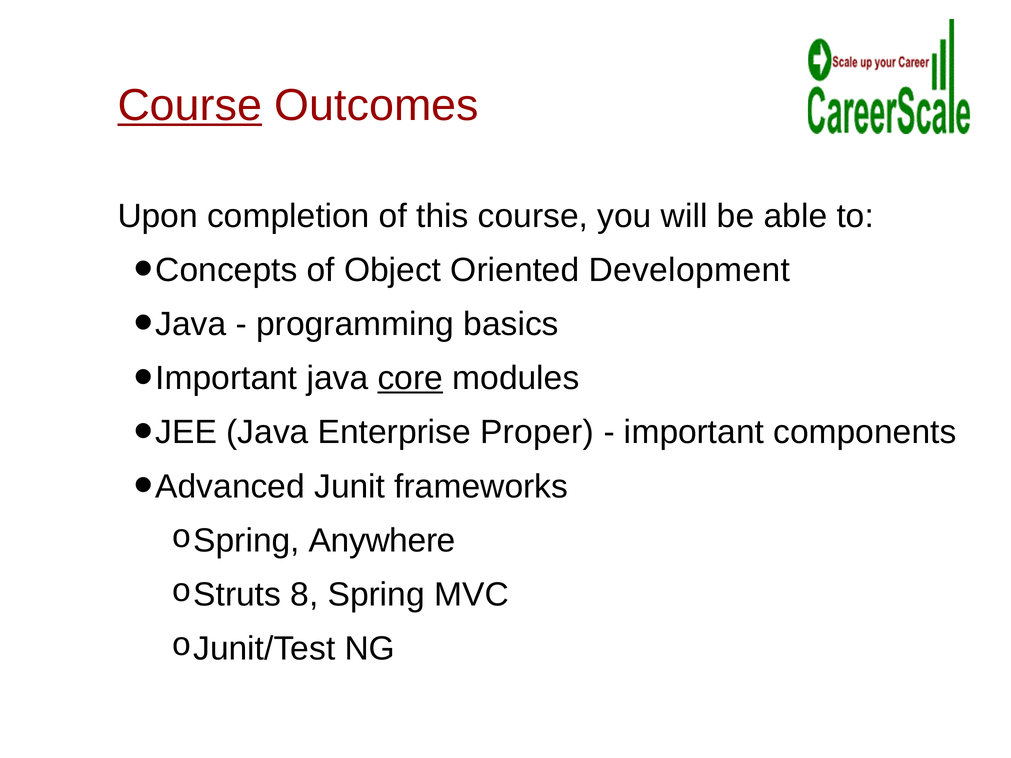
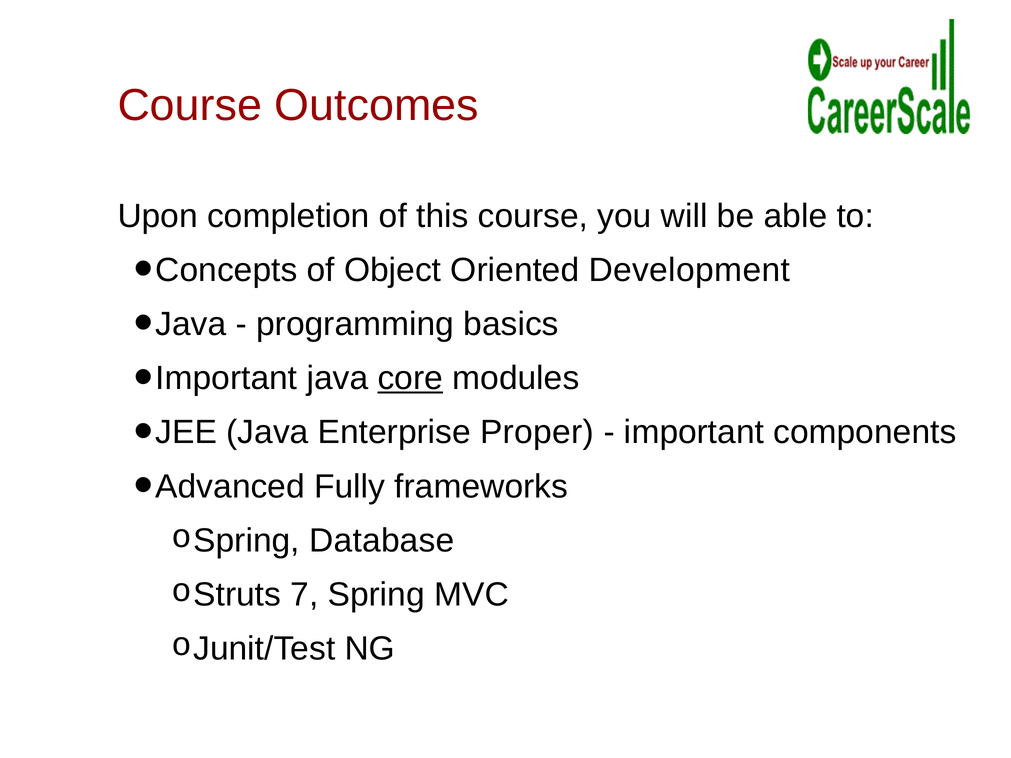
Course underline: present -> none (190, 106)
Junit: Junit -> Fully (350, 487)
Anywhere: Anywhere -> Database (382, 541)
8: 8 -> 7 (304, 595)
